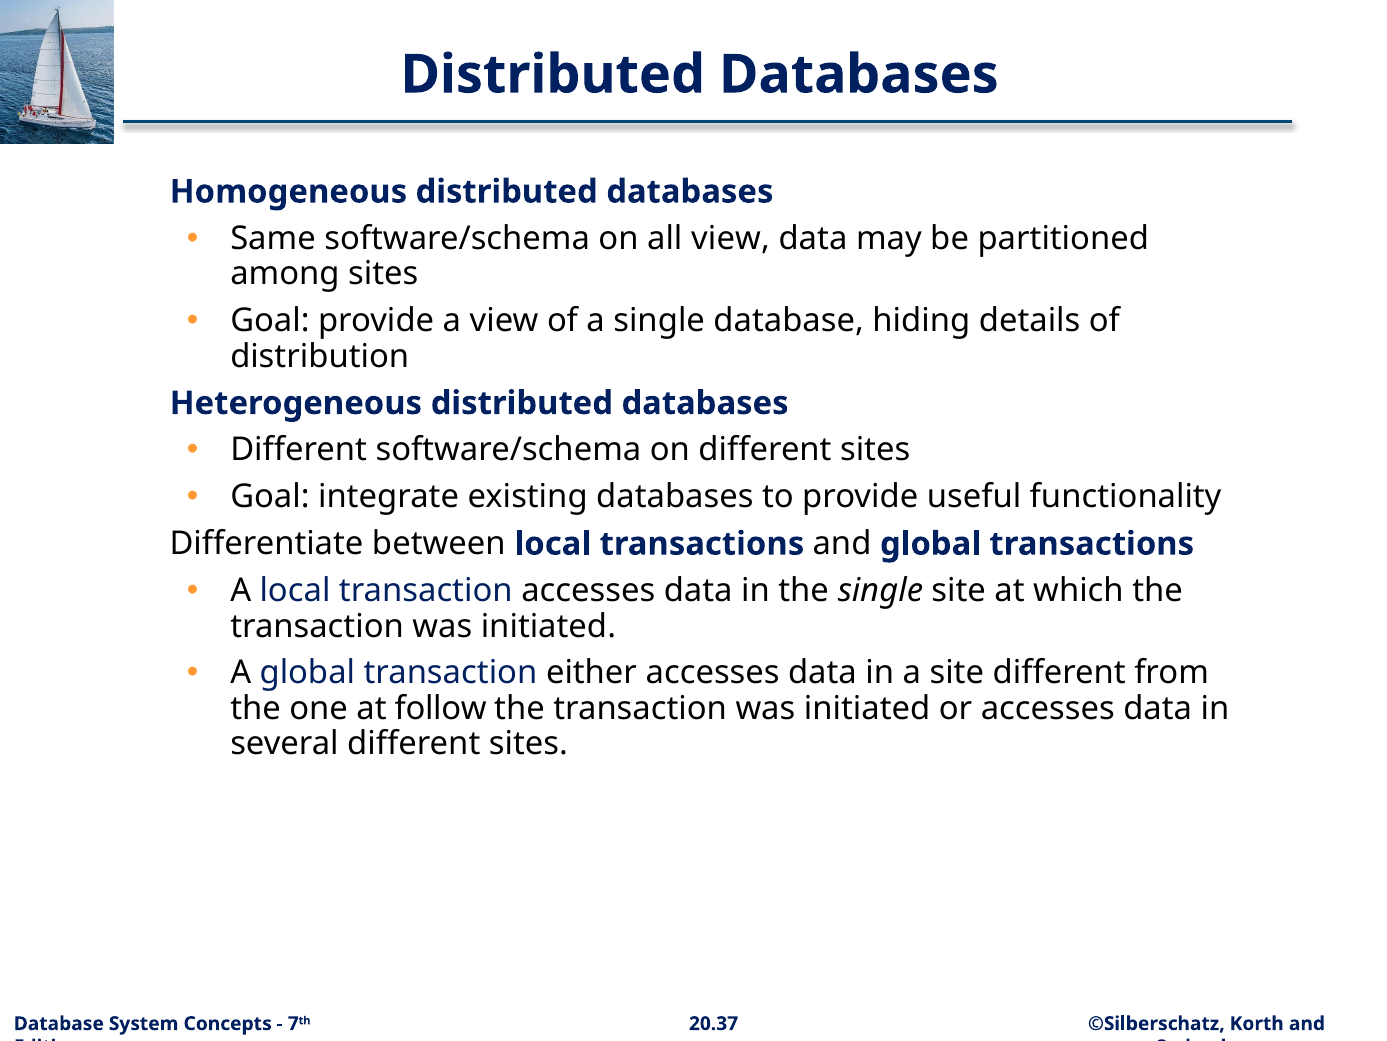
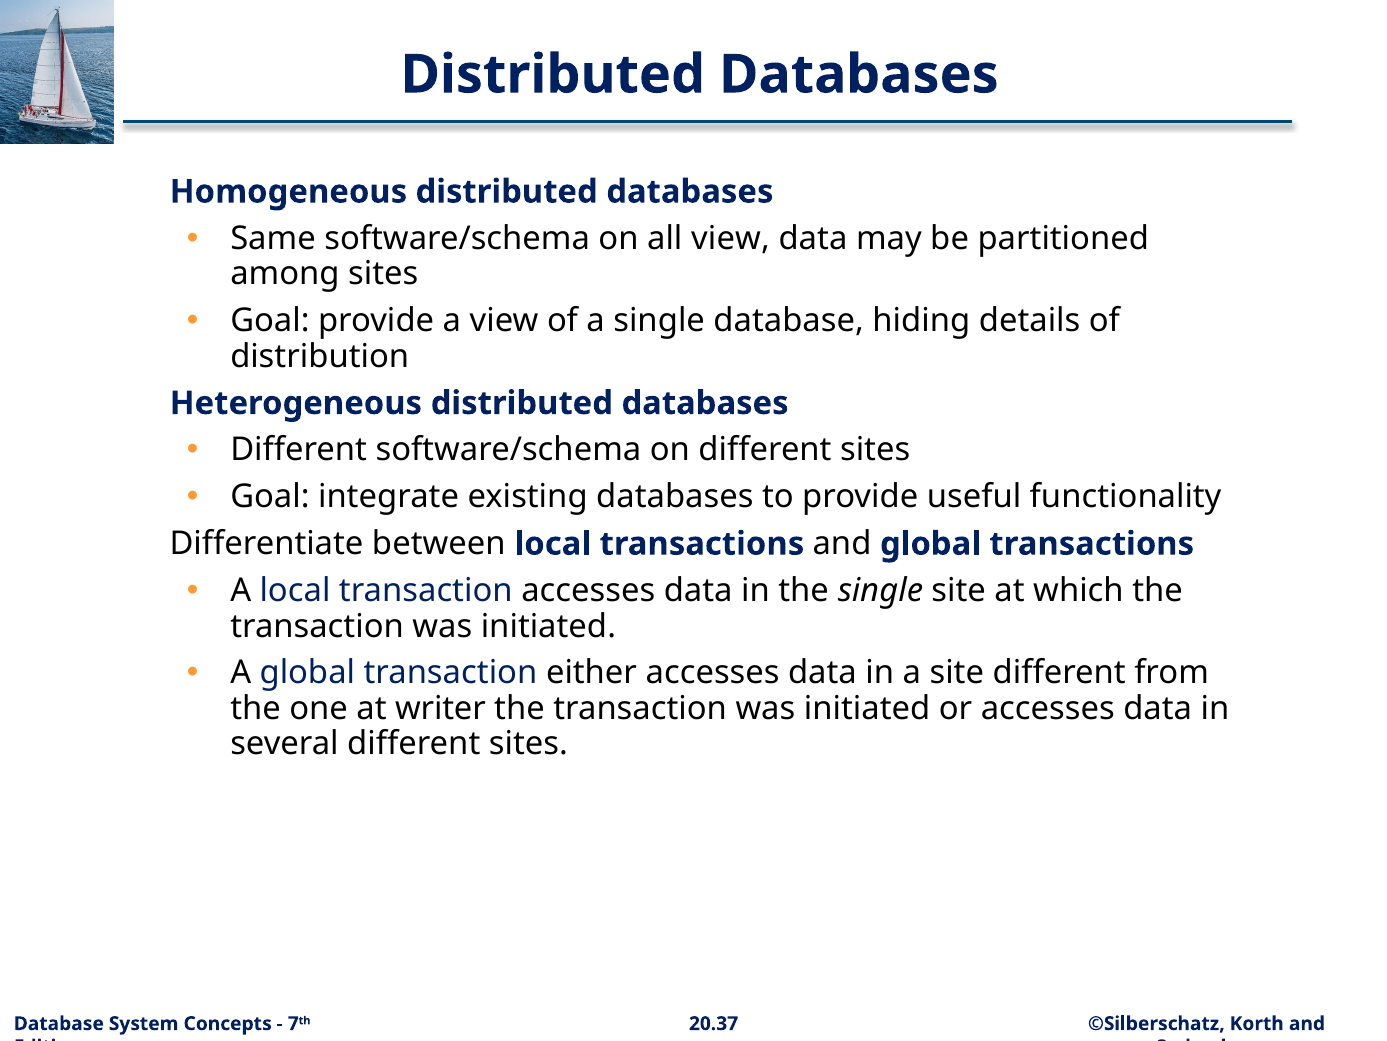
follow: follow -> writer (440, 708)
